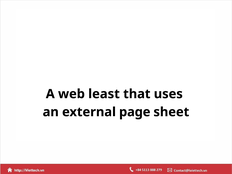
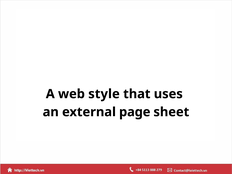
least: least -> style (104, 94)
